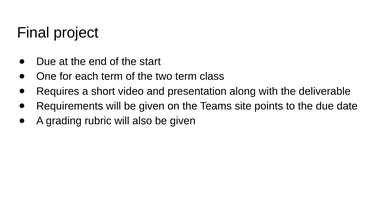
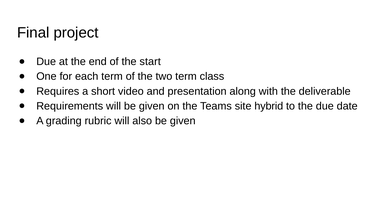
points: points -> hybrid (269, 106)
